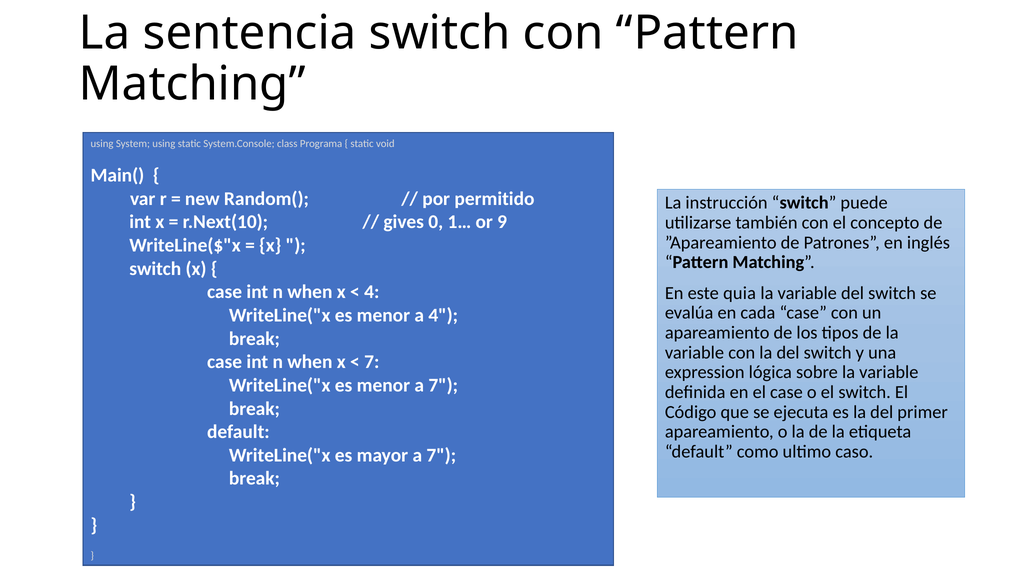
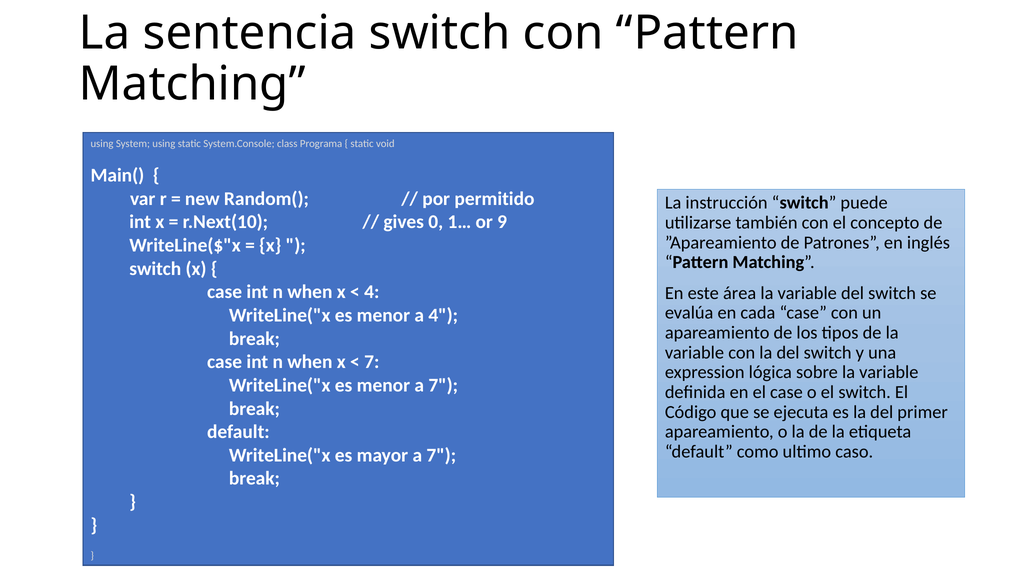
quia: quia -> área (740, 293)
